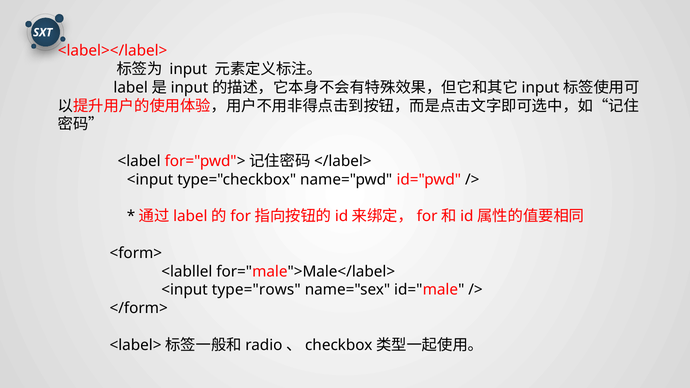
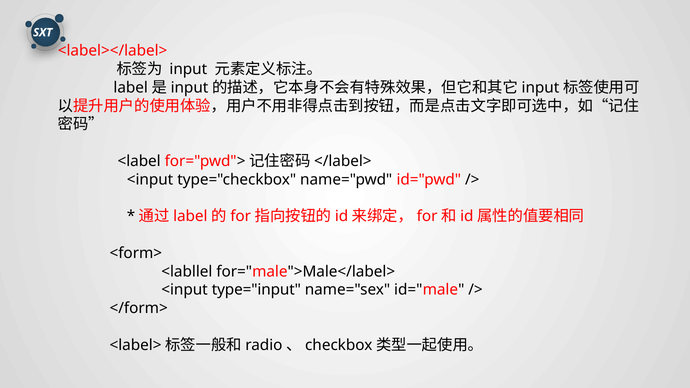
type="rows: type="rows -> type="input (256, 290)
